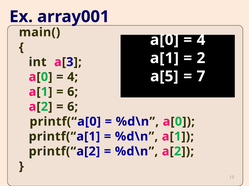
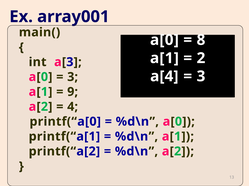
4: 4 -> 8 (201, 40)
a[5: a[5 -> a[4 (164, 77)
7: 7 -> 3 (201, 77)
4: 4 -> 3 (73, 77)
6: 6 -> 9 (73, 92)
6: 6 -> 4 (73, 107)
